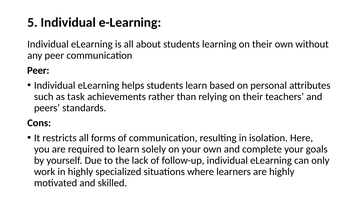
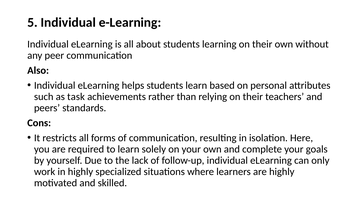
Peer: Peer -> Also (38, 71)
